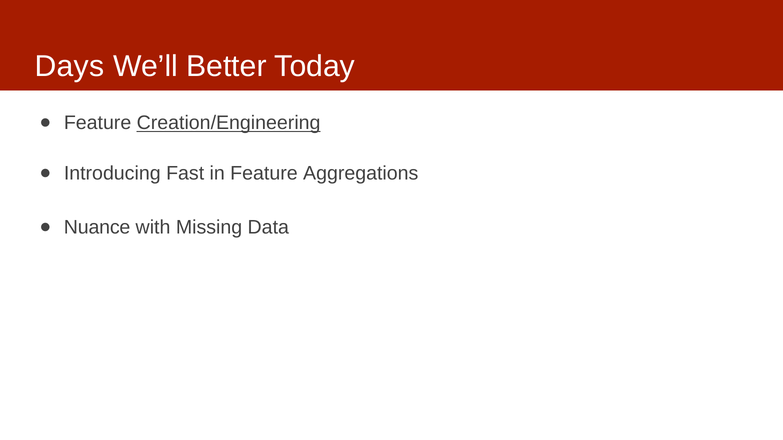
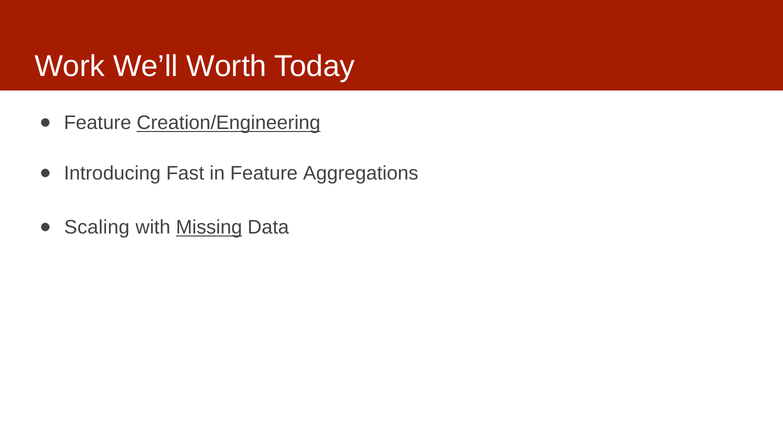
Days: Days -> Work (70, 66)
Better: Better -> Worth (226, 66)
Nuance: Nuance -> Scaling (97, 228)
Missing underline: none -> present (209, 228)
